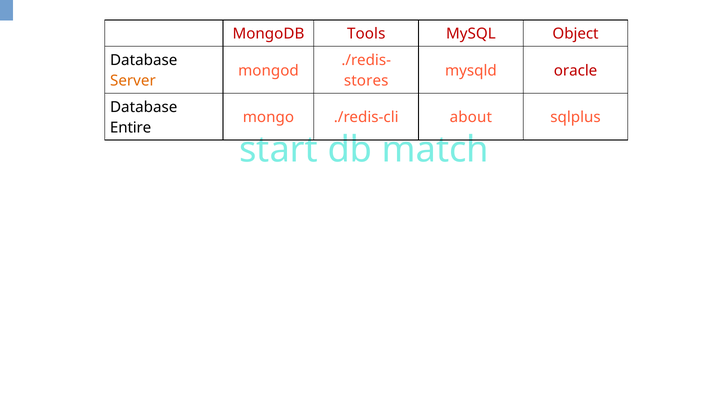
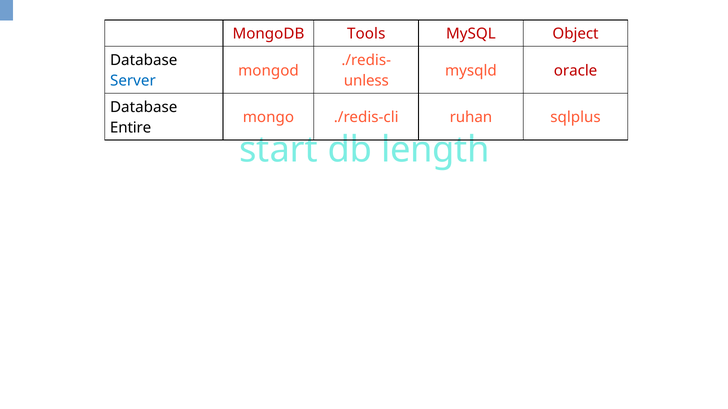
Server colour: orange -> blue (133, 81)
stores: stores -> unless (366, 81)
about: about -> ruhan (471, 118)
match: match -> length (435, 150)
